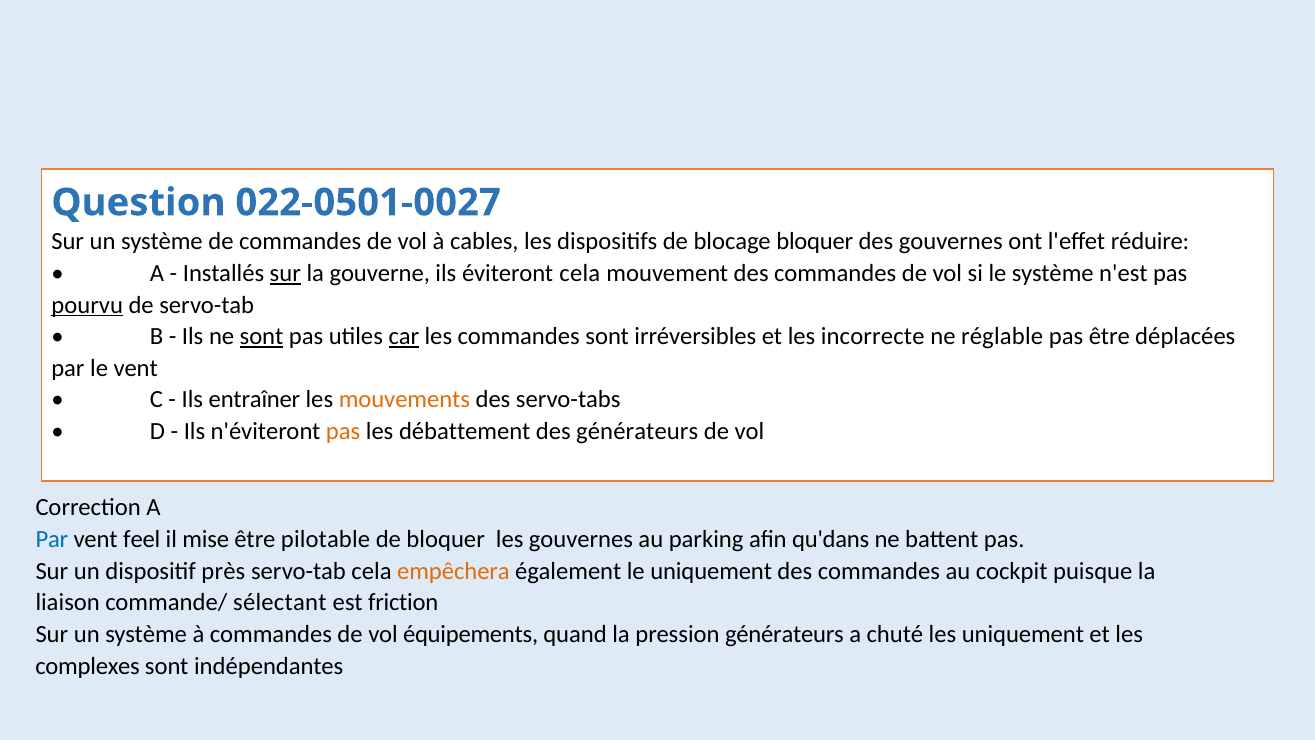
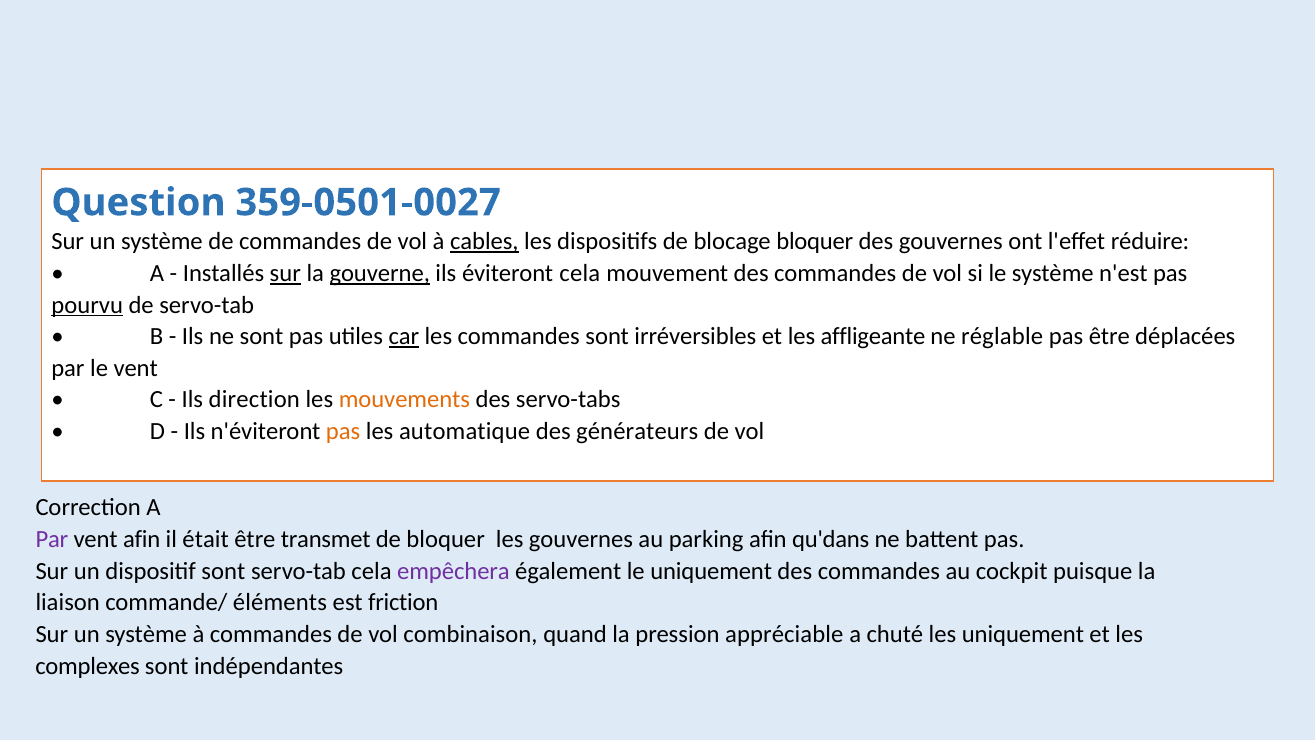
022-0501-0027: 022-0501-0027 -> 359-0501-0027 (368, 203)
cables underline: none -> present (484, 241)
gouverne underline: none -> present (380, 273)
sont underline: present -> none (262, 336)
incorrecte: incorrecte -> affligeante (873, 336)
entraîner: entraîner -> direction (254, 400)
débattement: débattement -> automatique (465, 431)
Par colour: blue -> purple (52, 539)
vent feel: feel -> afin (142, 539)
mise: mise -> était (206, 539)
pilotable: pilotable -> transmet (326, 539)
dispositif près: près -> sont (223, 571)
empêchera colour: orange -> purple (453, 571)
sélectant: sélectant -> éléments (280, 602)
équipements: équipements -> combinaison (470, 634)
pression générateurs: générateurs -> appréciable (784, 634)
